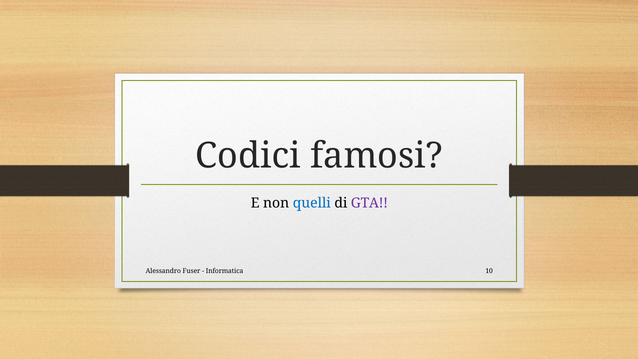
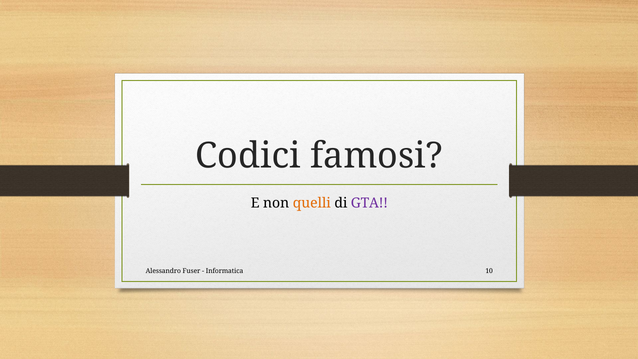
quelli colour: blue -> orange (312, 203)
